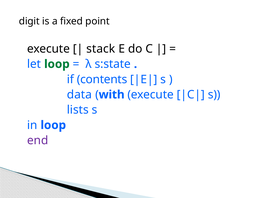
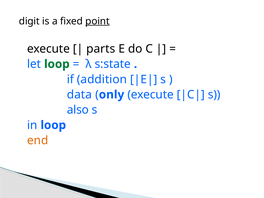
point underline: none -> present (98, 21)
stack: stack -> parts (101, 49)
contents: contents -> addition (102, 79)
with: with -> only (112, 95)
lists: lists -> also (78, 110)
end colour: purple -> orange (38, 140)
